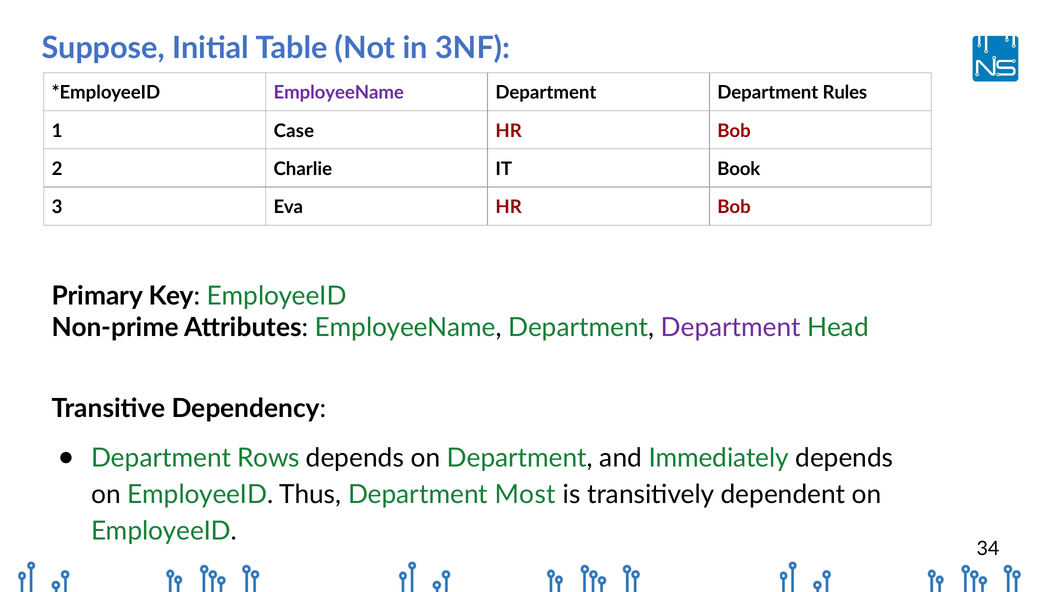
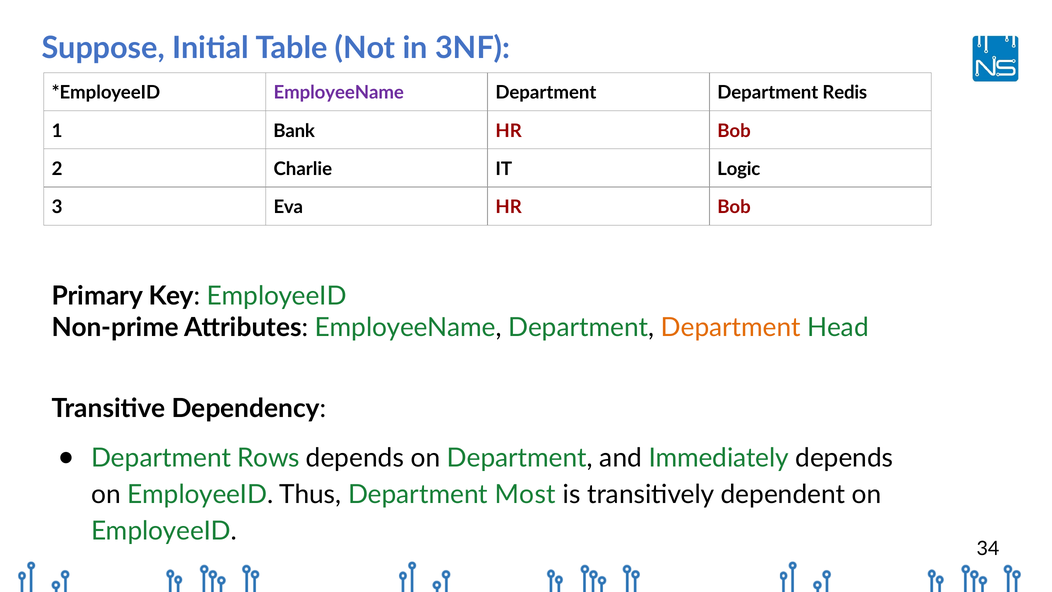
Rules: Rules -> Redis (845, 93)
Case: Case -> Bank (294, 131)
Book: Book -> Logic (739, 169)
Department colour: purple -> orange (731, 328)
